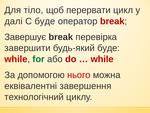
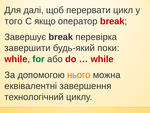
тіло: тіло -> далі (34, 10)
далі: далі -> того (14, 21)
С буде: буде -> якщо (45, 21)
будь-який буде: буде -> поки (108, 48)
нього colour: red -> orange (79, 75)
